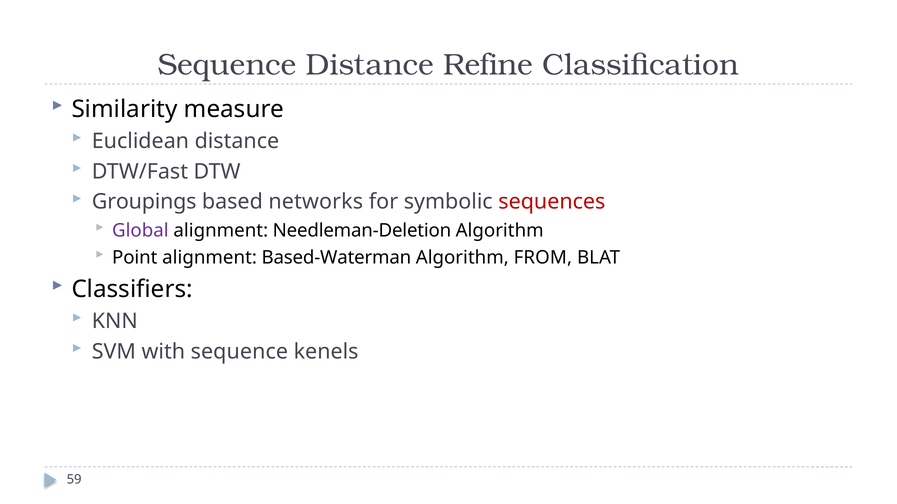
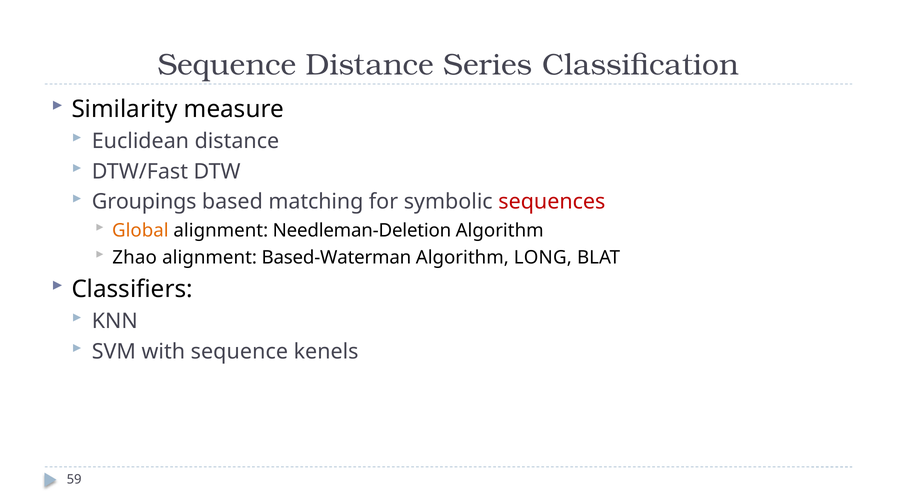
Refine: Refine -> Series (488, 65)
networks: networks -> matching (316, 202)
Global colour: purple -> orange (140, 231)
Point: Point -> Zhao (135, 258)
FROM: FROM -> LONG (543, 258)
